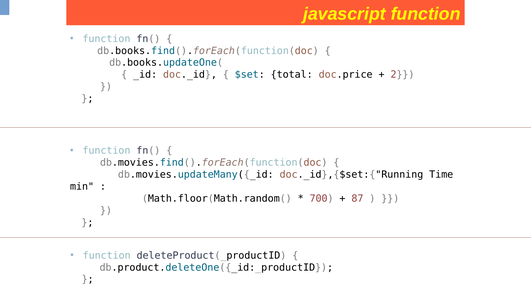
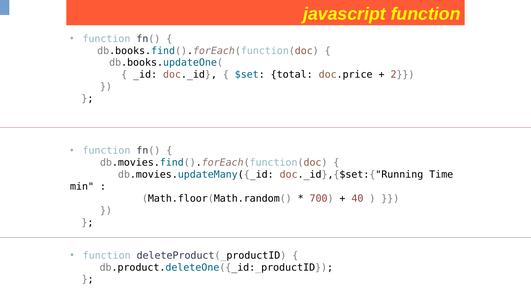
87: 87 -> 40 (357, 198)
